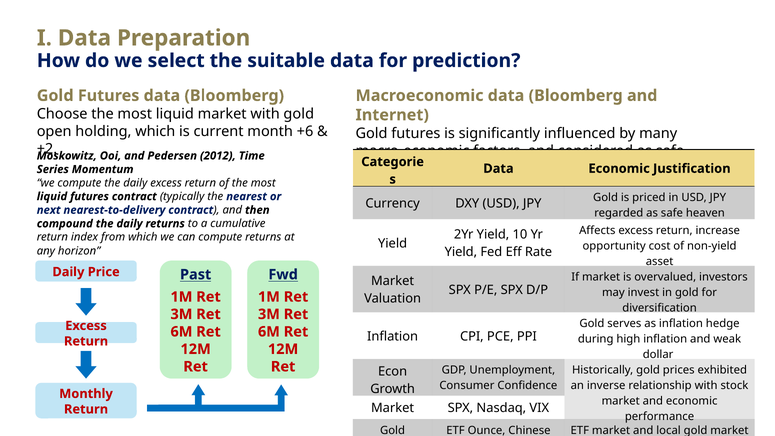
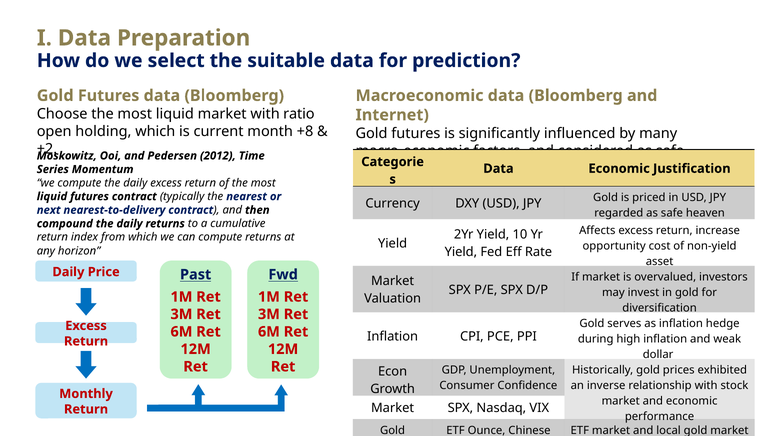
with gold: gold -> ratio (299, 114)
+6: +6 -> +8 (305, 131)
